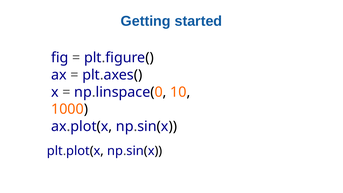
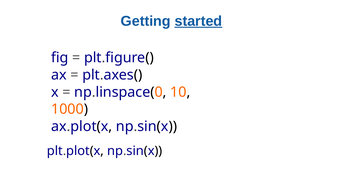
started underline: none -> present (198, 21)
